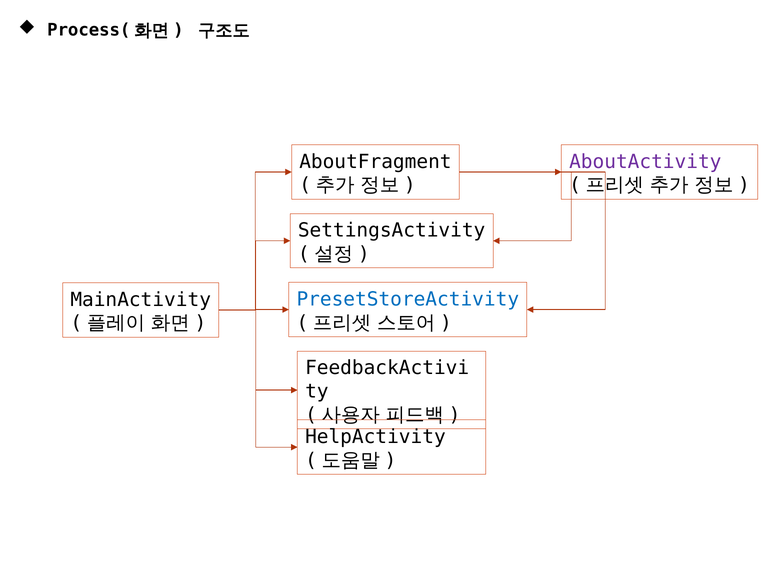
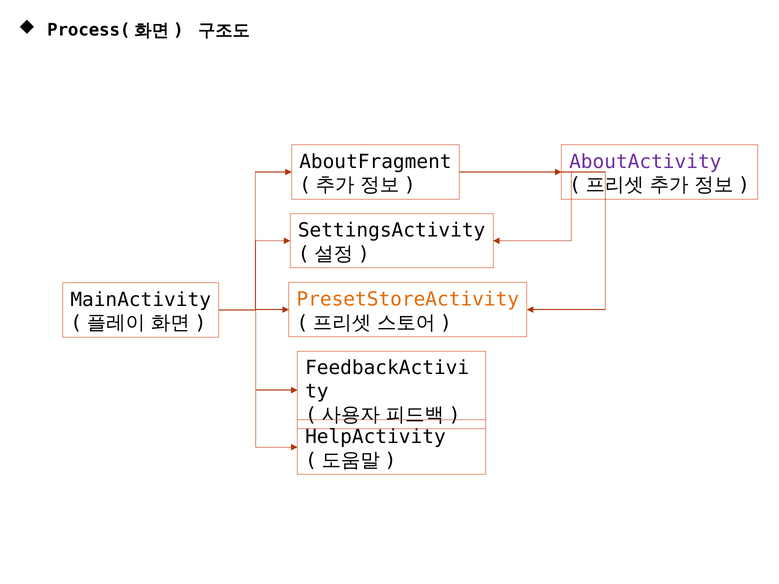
PresetStoreActivity colour: blue -> orange (408, 299)
